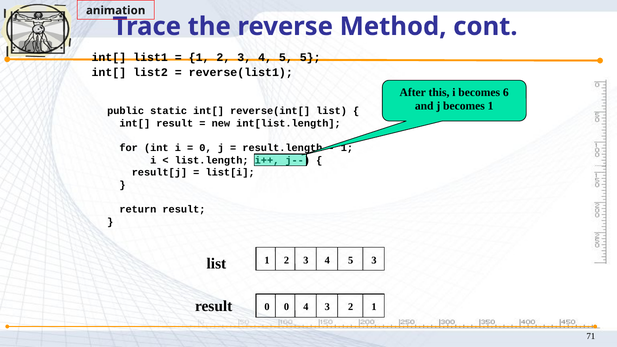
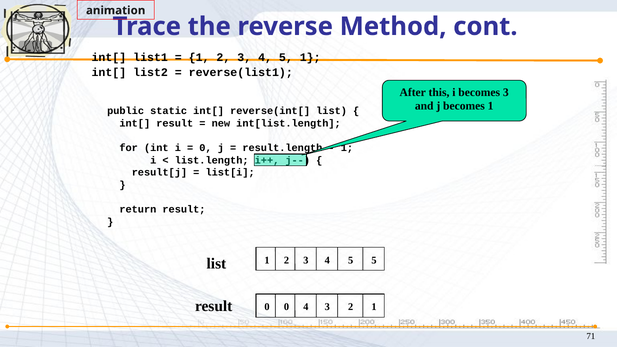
5 5: 5 -> 1 (310, 58)
becomes 6: 6 -> 3 (506, 92)
5 3: 3 -> 5 (374, 260)
